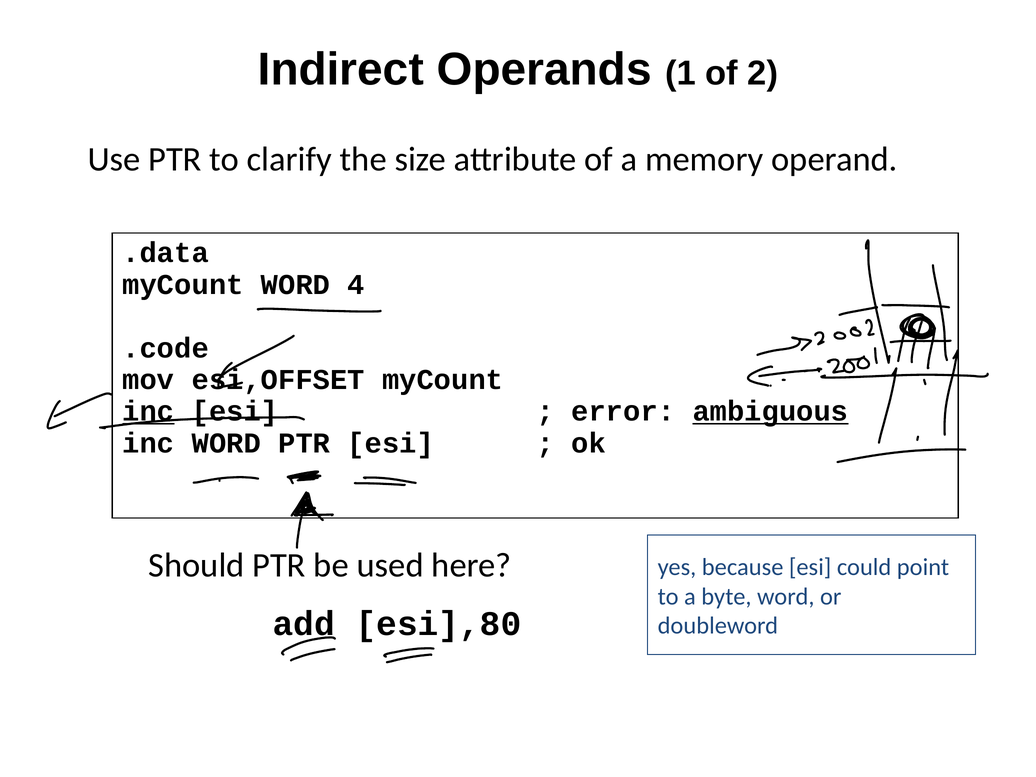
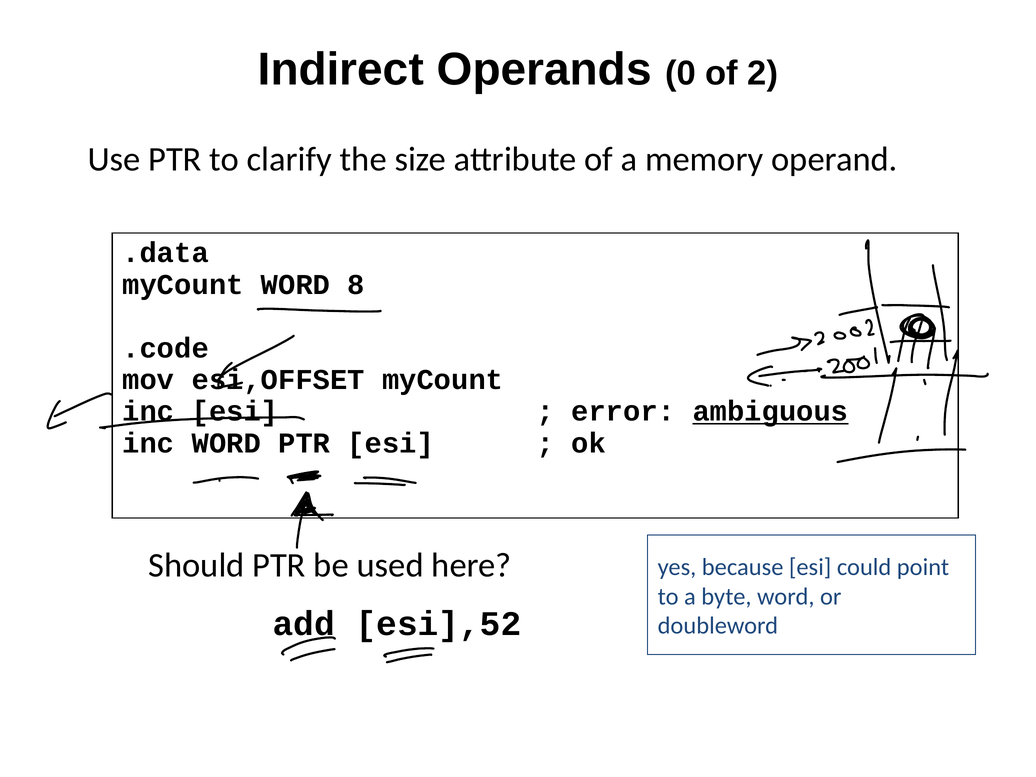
1: 1 -> 0 (680, 73)
4: 4 -> 8 (356, 285)
inc underline: present -> none (148, 411)
esi],80: esi],80 -> esi],52 (438, 624)
